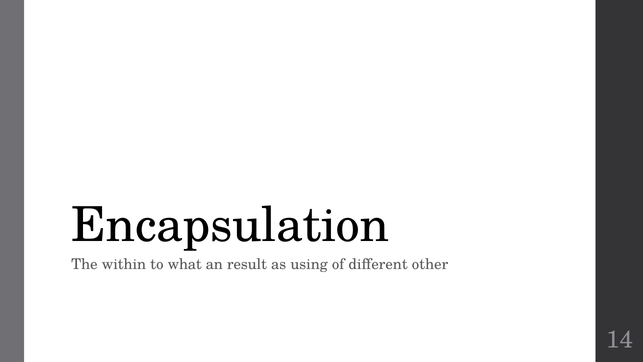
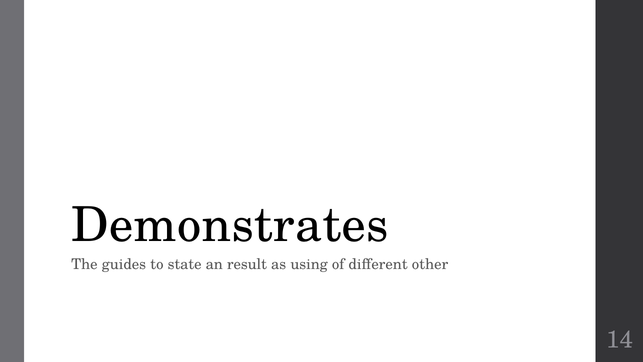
Encapsulation: Encapsulation -> Demonstrates (230, 225)
within: within -> guides (124, 264)
what: what -> state (185, 264)
